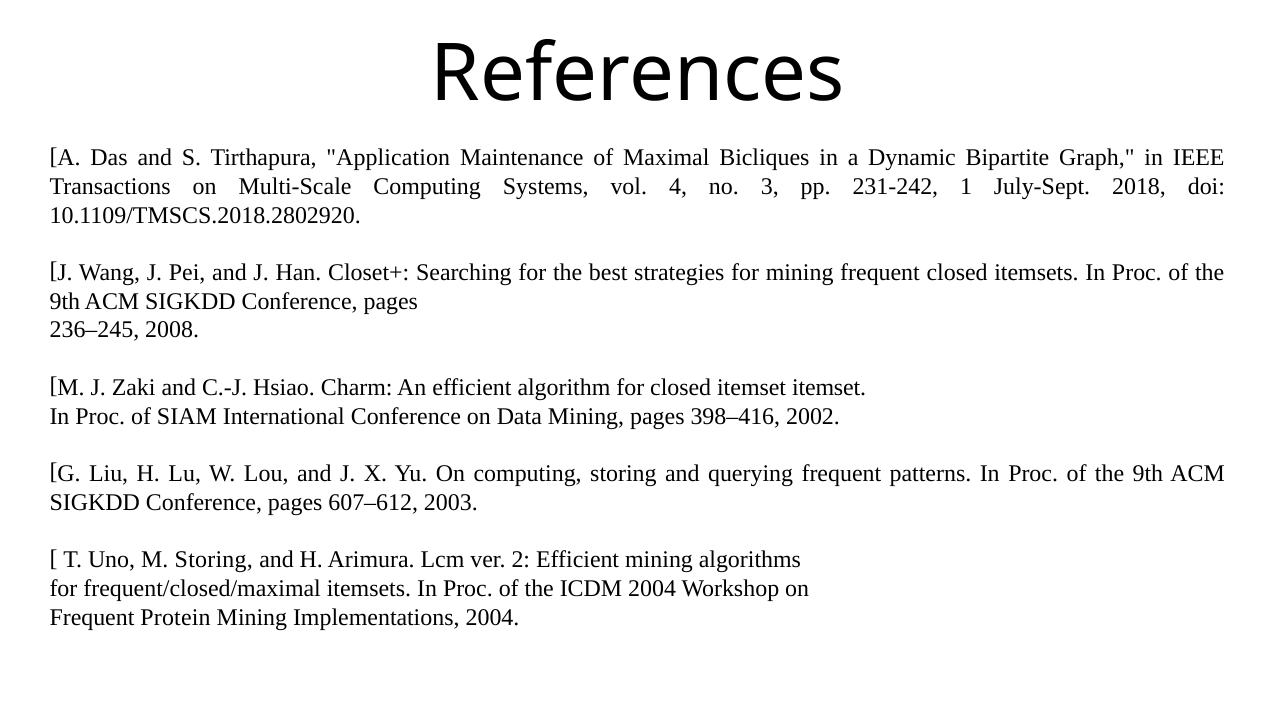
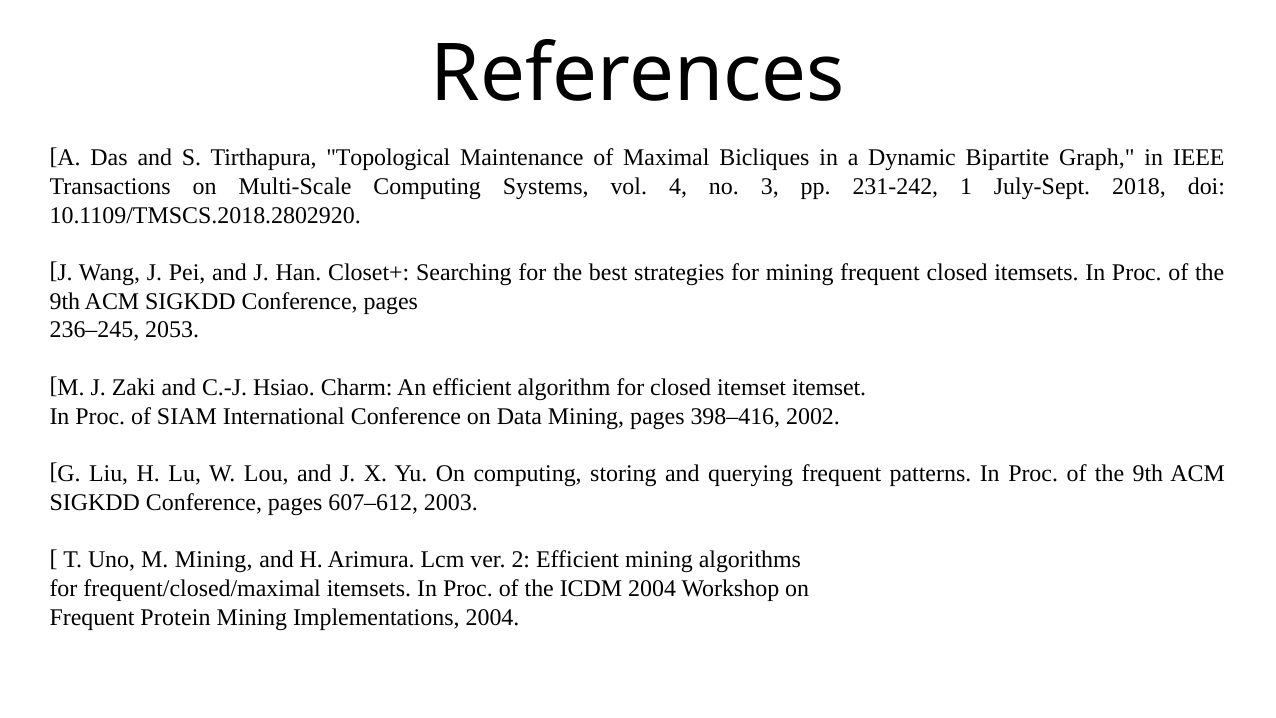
Application: Application -> Topological (388, 158)
2008: 2008 -> 2053 (172, 330)
M Storing: Storing -> Mining (214, 560)
